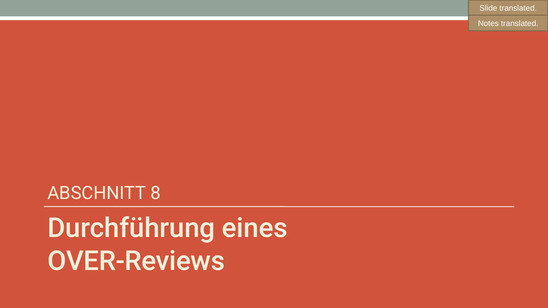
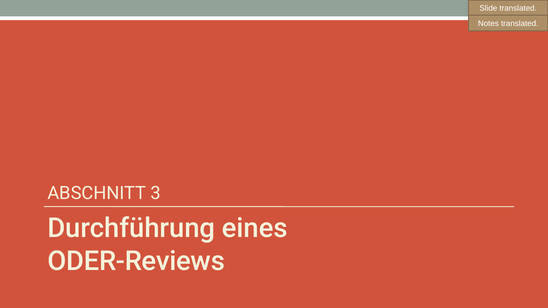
8: 8 -> 3 (156, 193)
OVER-Reviews: OVER-Reviews -> ODER-Reviews (136, 261)
